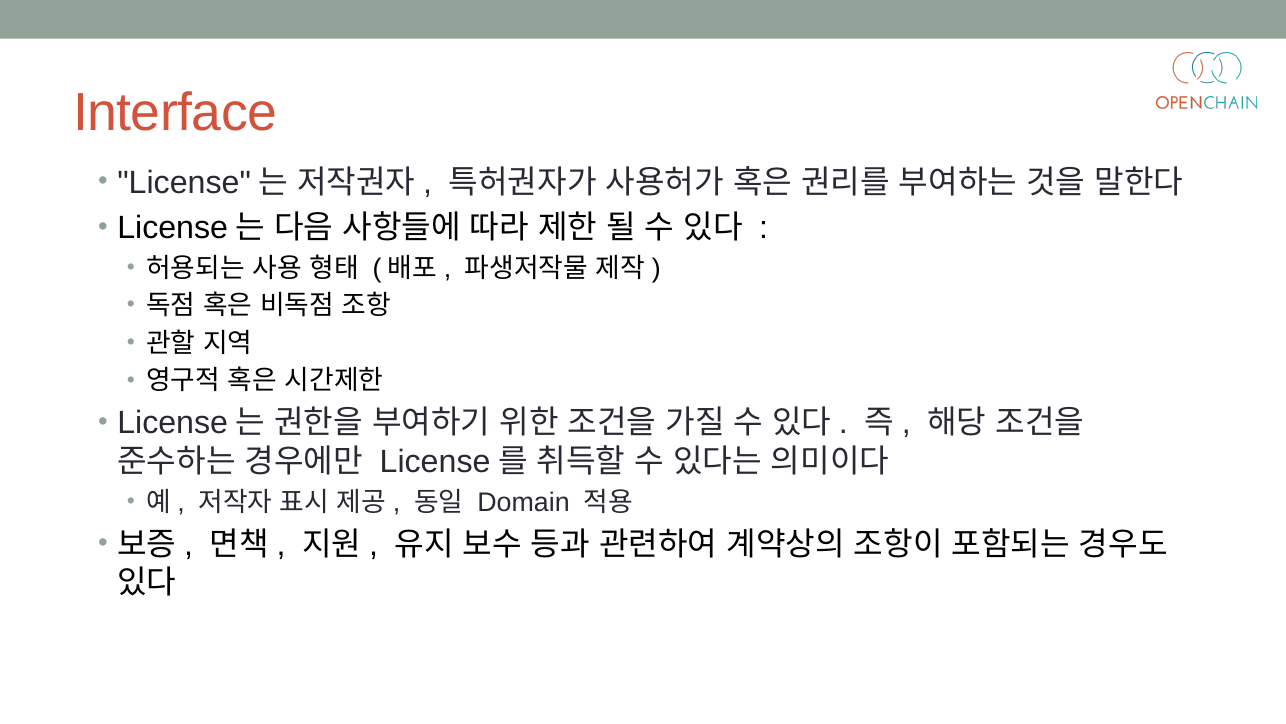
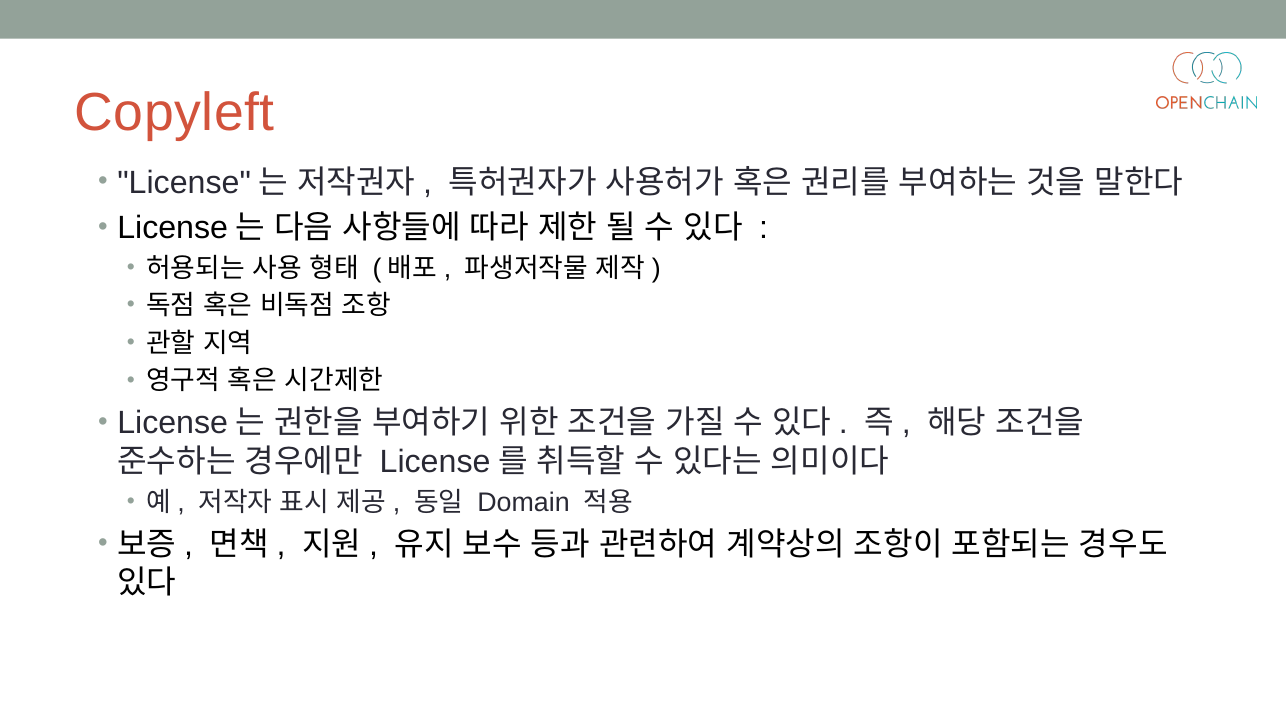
Interface: Interface -> Copyleft (175, 112)
